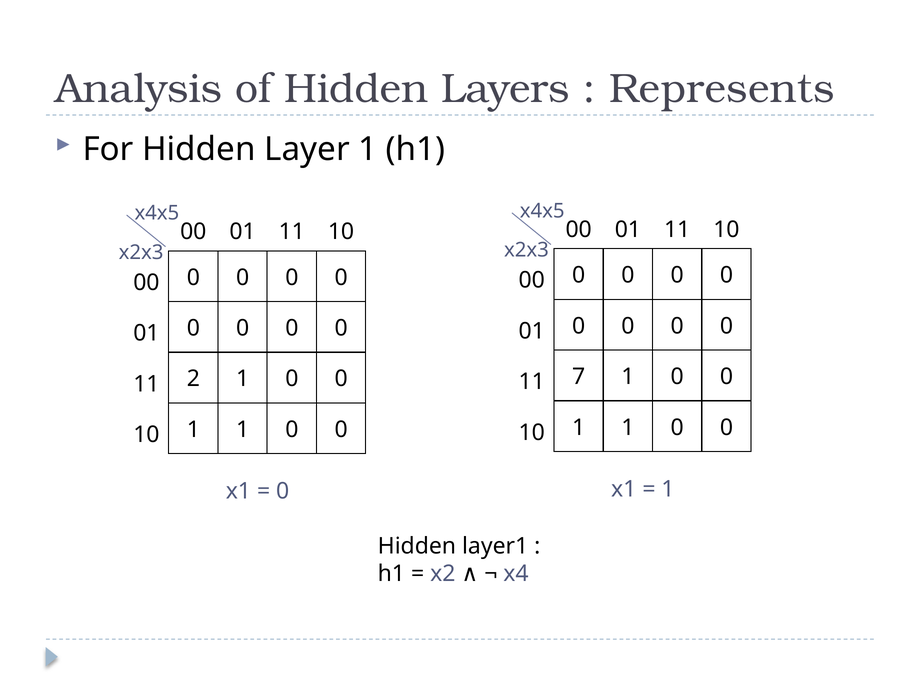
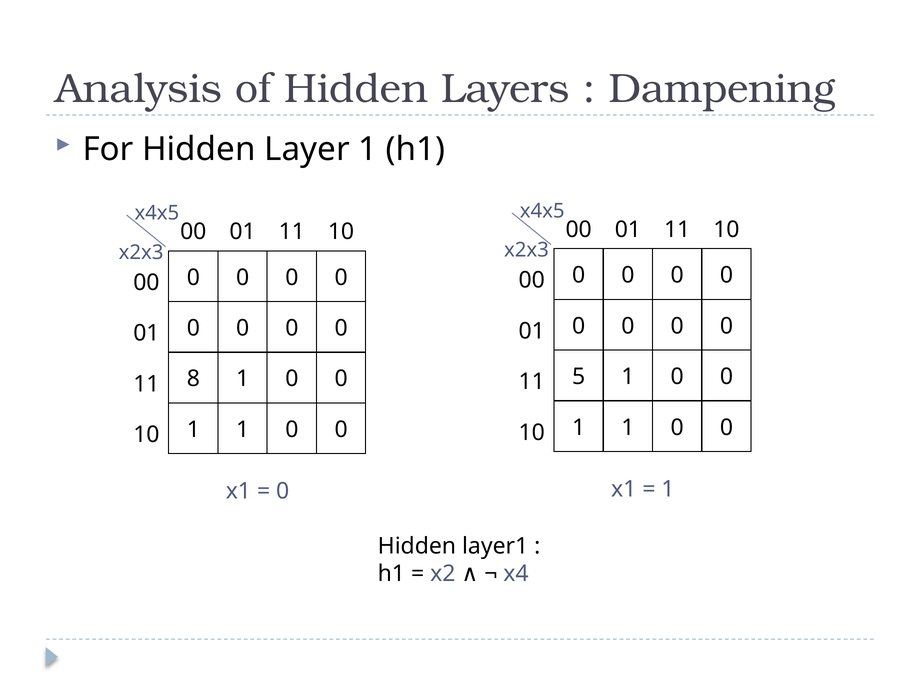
Represents: Represents -> Dampening (722, 89)
7: 7 -> 5 (579, 377)
2: 2 -> 8 (193, 379)
